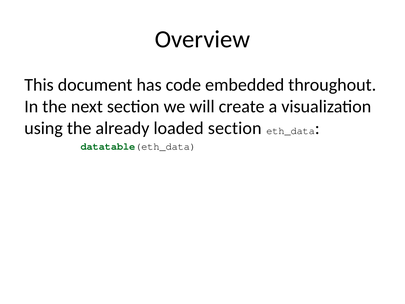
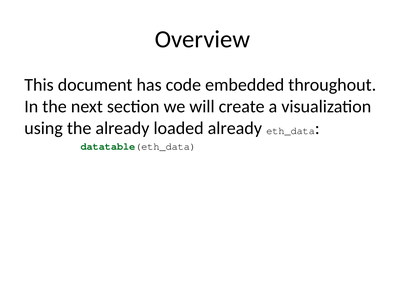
loaded section: section -> already (235, 128)
